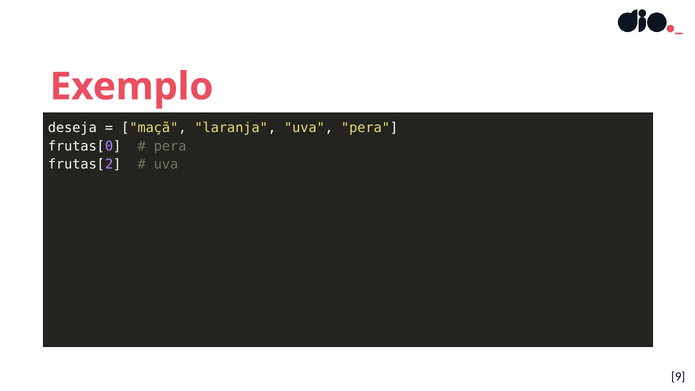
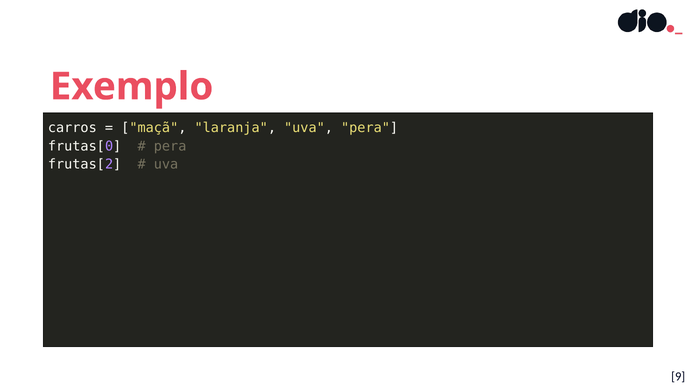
deseja: deseja -> carros (72, 128)
